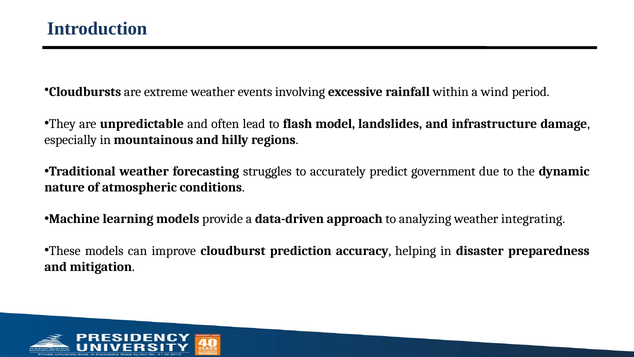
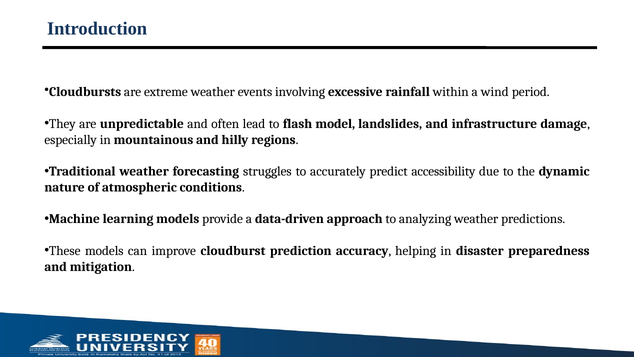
government: government -> accessibility (443, 171)
integrating: integrating -> predictions (533, 219)
